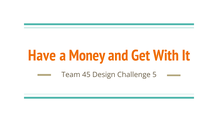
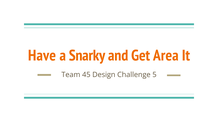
Money: Money -> Snarky (87, 56)
With: With -> Area (166, 56)
